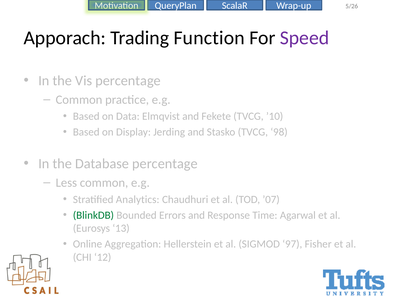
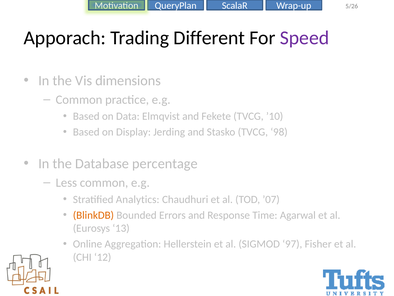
Function: Function -> Different (209, 38)
Vis percentage: percentage -> dimensions (128, 80)
BlinkDB colour: green -> orange (93, 215)
